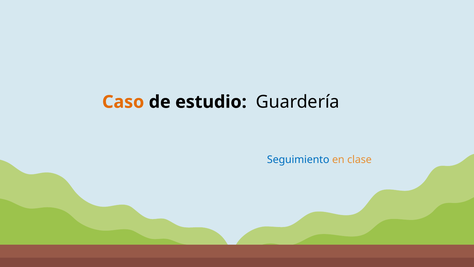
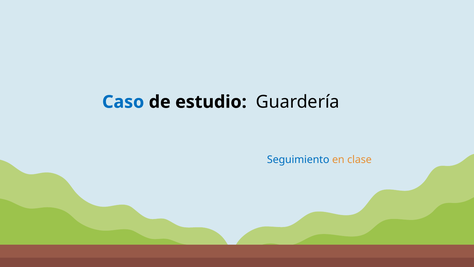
Caso colour: orange -> blue (123, 102)
